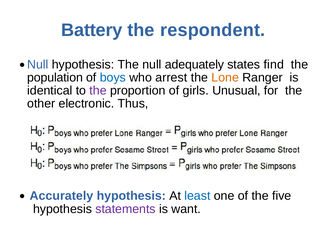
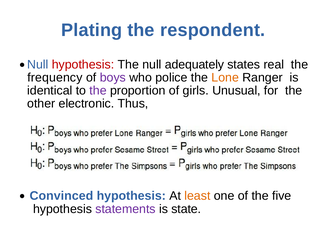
Battery: Battery -> Plating (92, 30)
hypothesis colour: black -> red (83, 64)
find: find -> real (274, 64)
population: population -> frequency (55, 77)
boys colour: blue -> purple (113, 77)
arrest: arrest -> police (171, 77)
Accurately: Accurately -> Convinced (61, 195)
least colour: blue -> orange (197, 195)
want: want -> state (186, 209)
